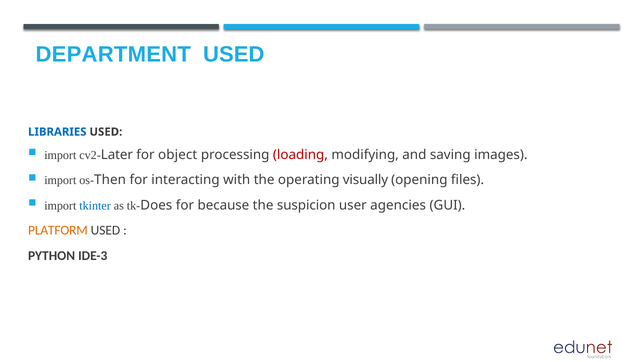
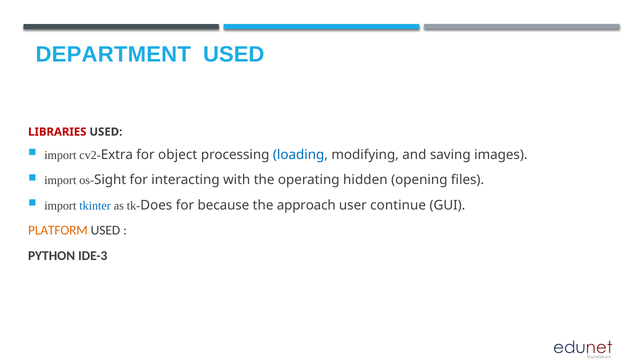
LIBRARIES colour: blue -> red (57, 132)
Later: Later -> Extra (117, 155)
loading colour: red -> blue (300, 155)
Then: Then -> Sight (110, 180)
visually: visually -> hidden (365, 180)
suspicion: suspicion -> approach (306, 205)
agencies: agencies -> continue (398, 205)
